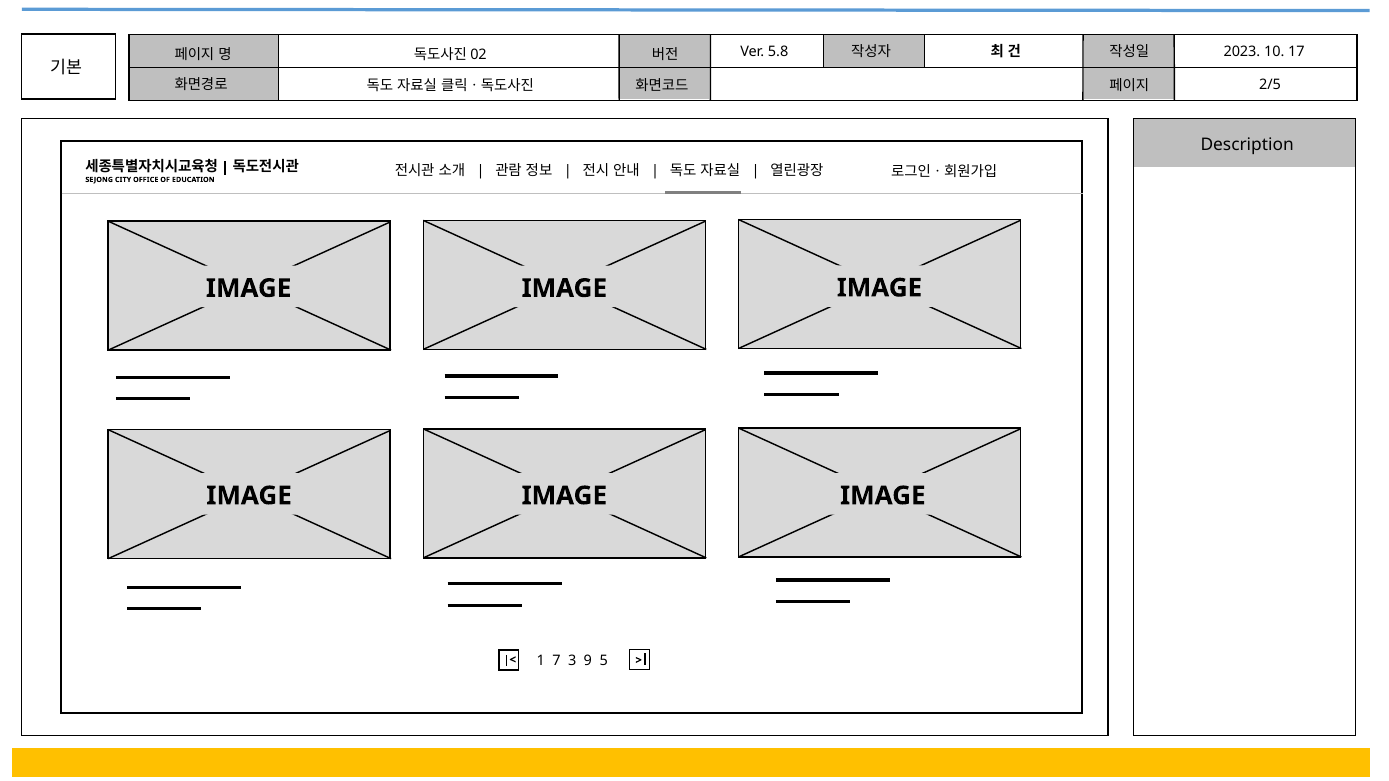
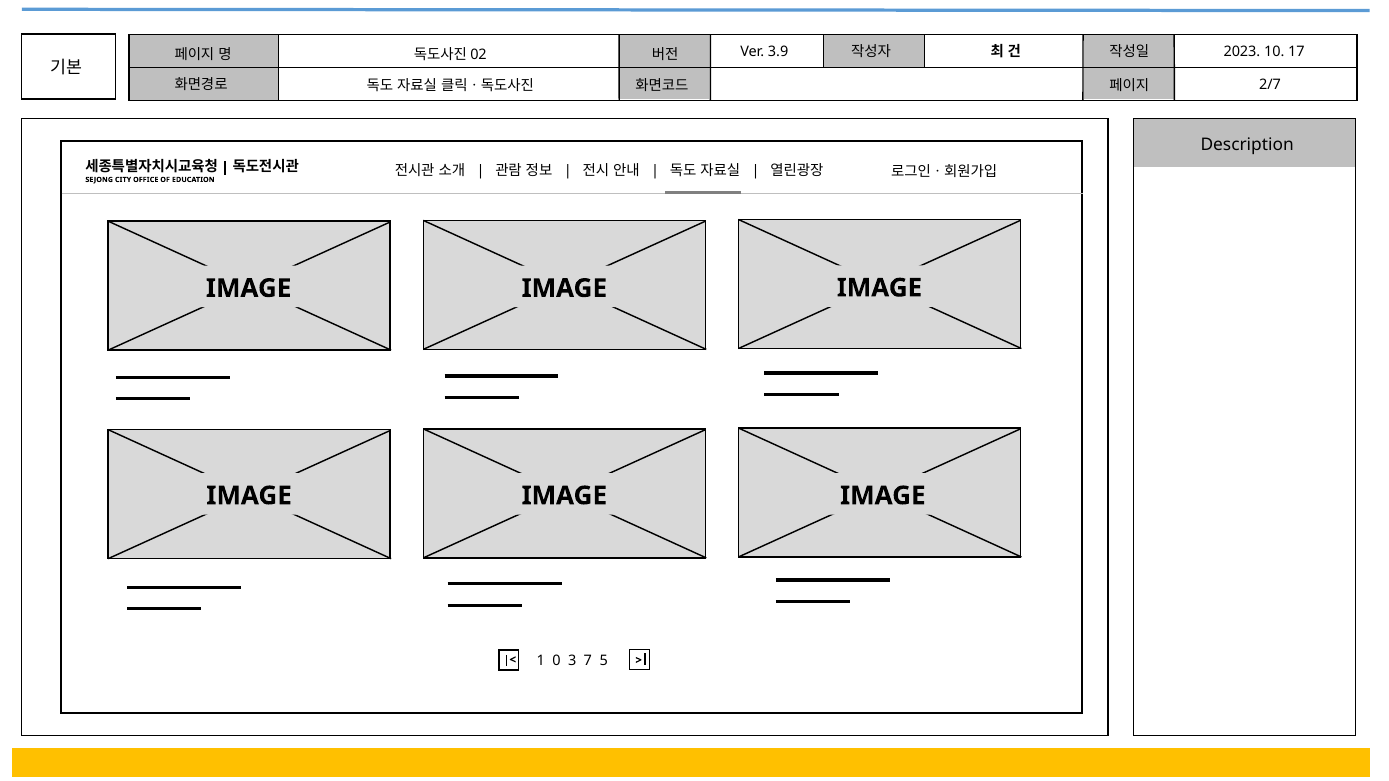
5.8: 5.8 -> 3.9 (778, 52)
2/5: 2/5 -> 2/7 (1270, 85)
7: 7 -> 0 (557, 661)
9: 9 -> 7 (588, 661)
